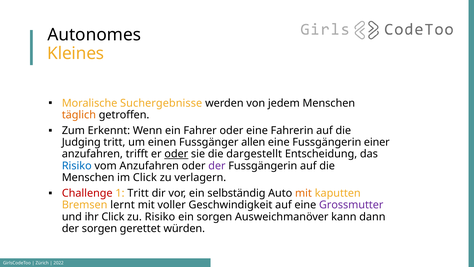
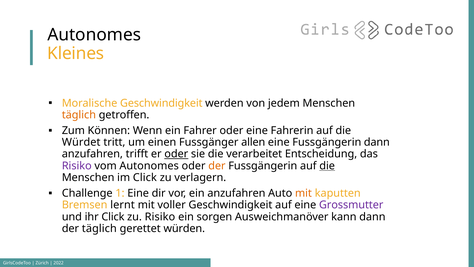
Moralische Suchergebnisse: Suchergebnisse -> Geschwindigkeit (161, 103)
Erkennt: Erkennt -> Können (109, 130)
Judging: Judging -> Würdet (81, 142)
Fussgängerin einer: einer -> dann (377, 142)
dargestellt: dargestellt -> verarbeitet (254, 154)
Risiko colour: blue -> purple (77, 166)
vom Anzufahren: Anzufahren -> Autonomes (149, 166)
der colour: purple -> orange (217, 166)
die underline: none -> present (327, 166)
Challenge colour: red -> black (87, 193)
1 Tritt: Tritt -> Eine (138, 193)
ein selbständig: selbständig -> anzufahren (236, 193)
der sorgen: sorgen -> täglich (99, 228)
